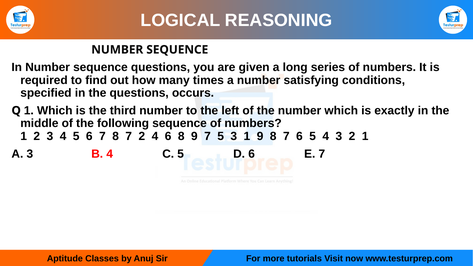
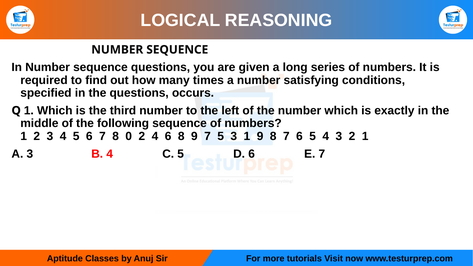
7 8 7: 7 -> 0 (129, 136)
